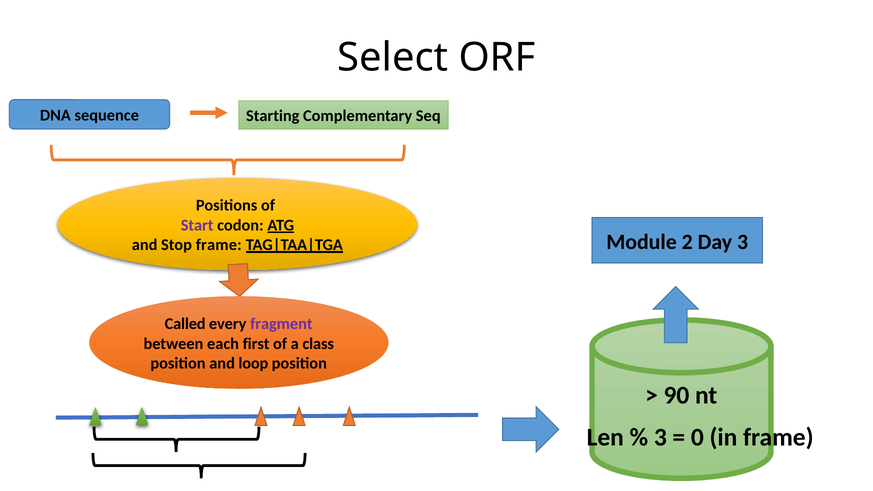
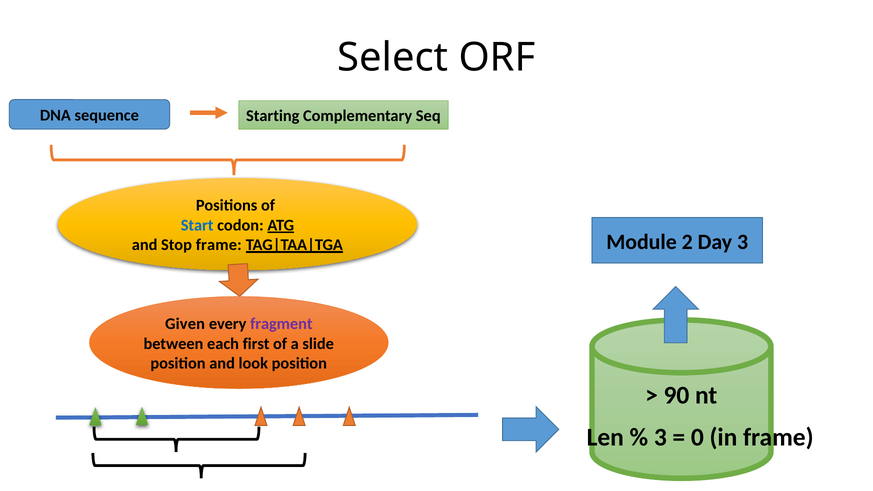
Start colour: purple -> blue (197, 225)
Called: Called -> Given (185, 324)
class: class -> slide (318, 344)
loop: loop -> look (253, 363)
